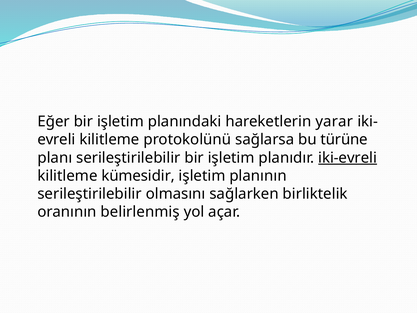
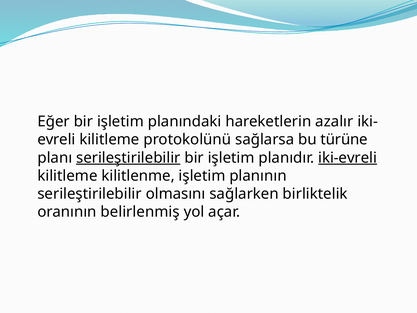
yarar: yarar -> azalır (334, 121)
serileştirilebilir underline: none -> present (128, 158)
kümesidir: kümesidir -> kilitlenme (138, 176)
